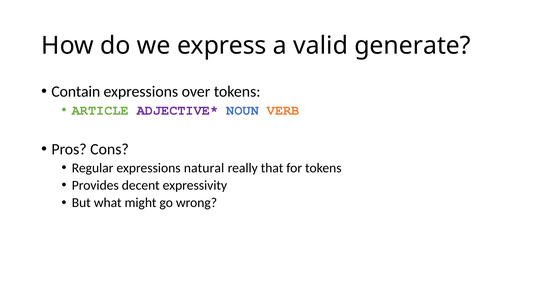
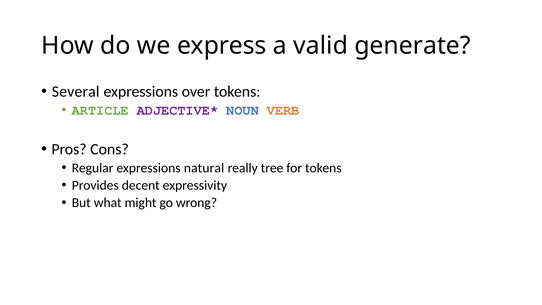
Contain: Contain -> Several (76, 92)
that: that -> tree (272, 168)
